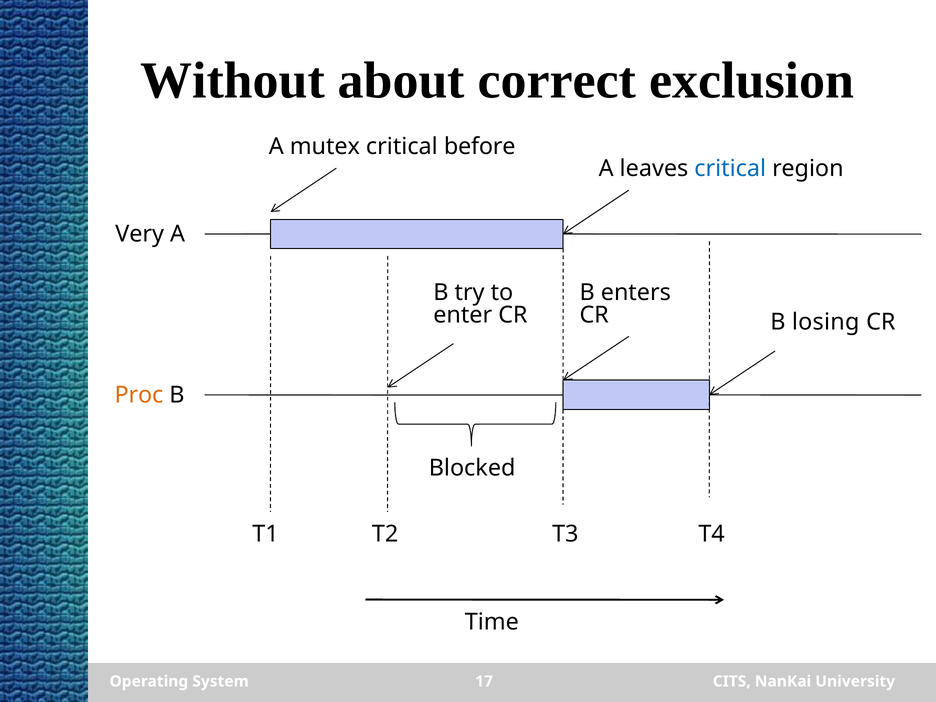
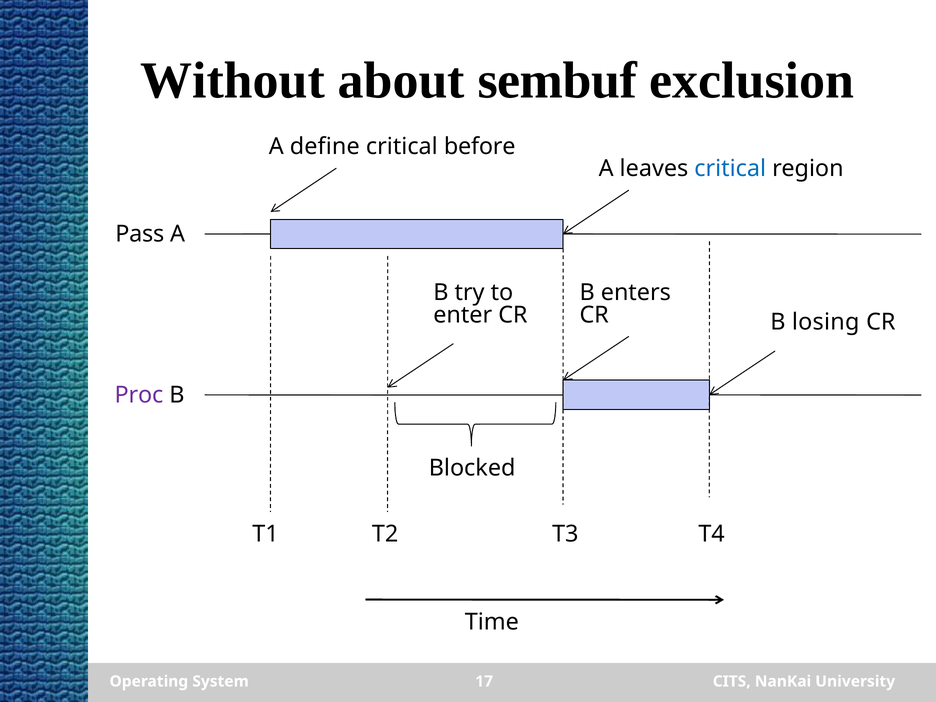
correct: correct -> sembuf (557, 80)
mutex: mutex -> define (325, 146)
Very: Very -> Pass (140, 234)
Proc colour: orange -> purple (139, 395)
